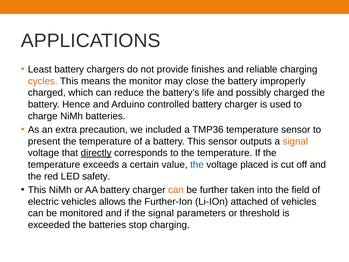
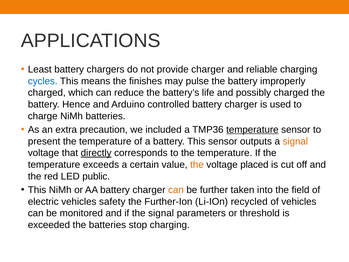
provide finishes: finishes -> charger (208, 69)
cycles colour: orange -> blue (43, 81)
monitor: monitor -> finishes (146, 81)
close: close -> pulse (197, 81)
temperature underline: none -> present (252, 130)
the colour: blue -> orange (197, 164)
safety: safety -> public (96, 176)
allows: allows -> safety (112, 201)
attached: attached -> recycled (249, 201)
